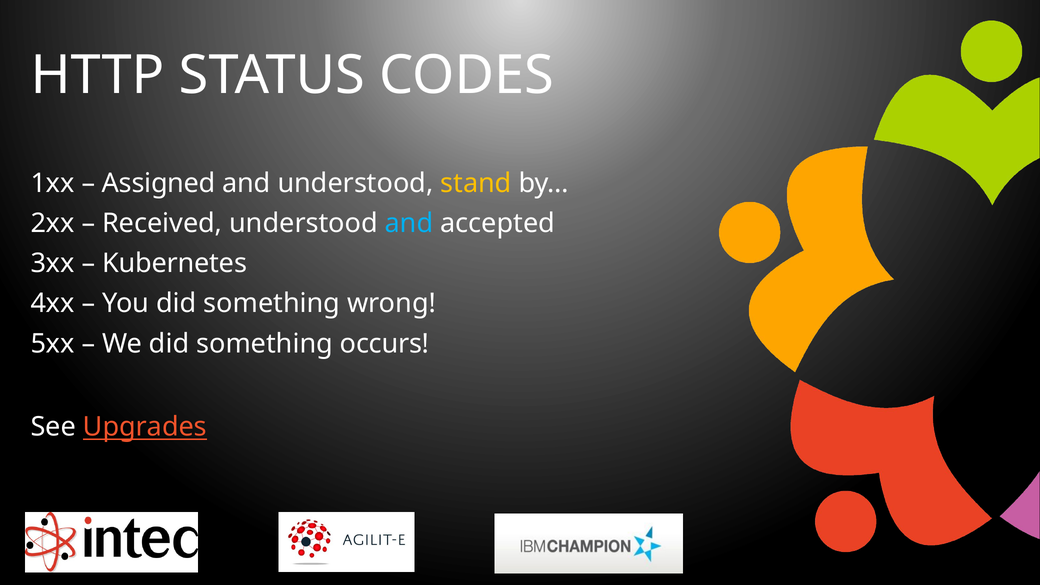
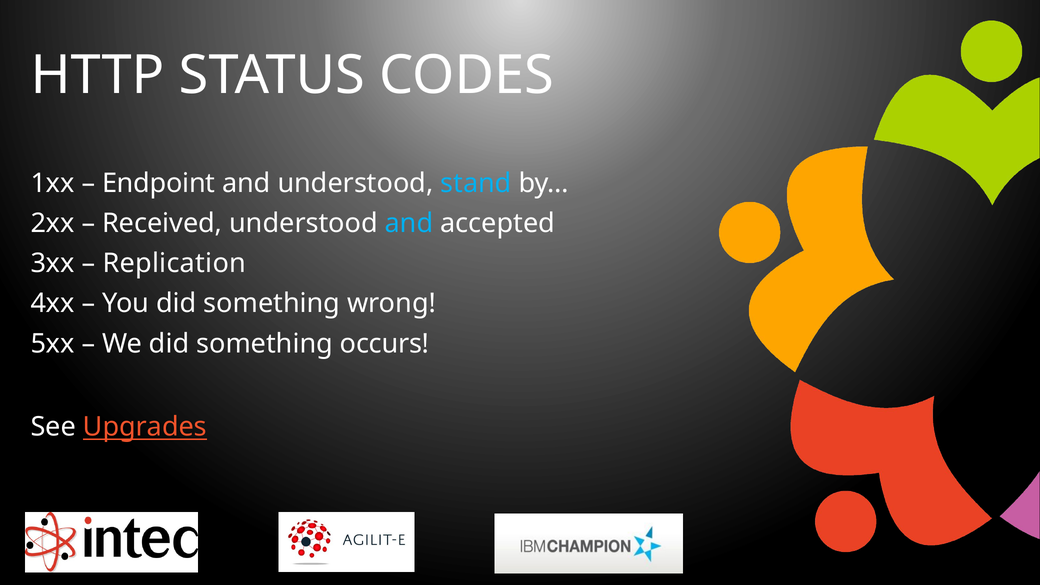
Assigned: Assigned -> Endpoint (159, 183)
stand colour: yellow -> light blue (476, 183)
Kubernetes: Kubernetes -> Replication (174, 263)
